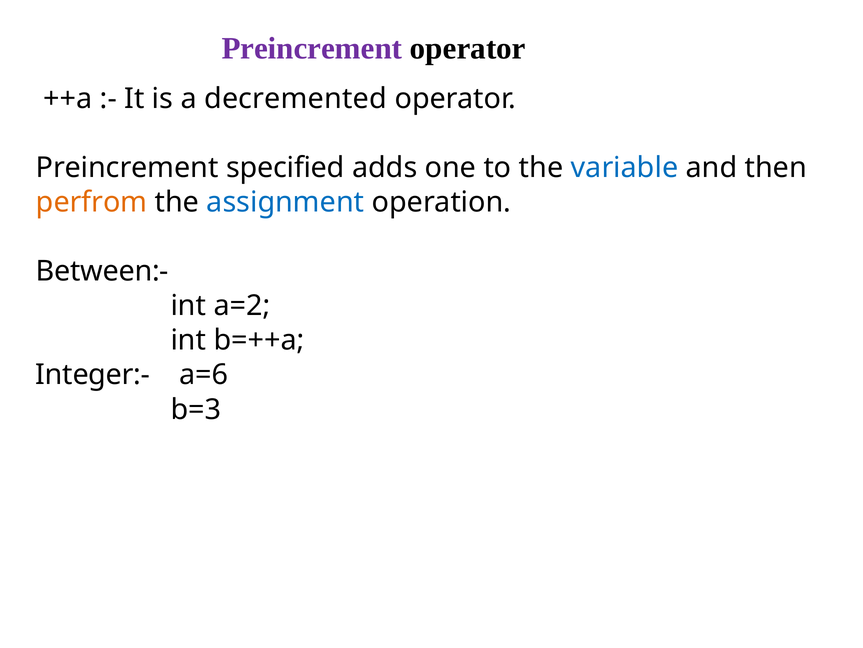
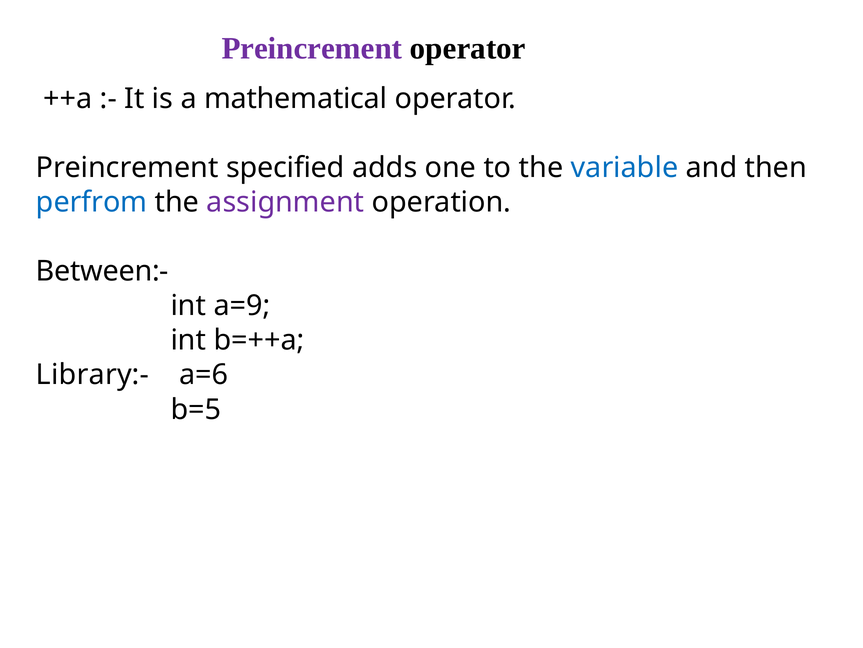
decremented: decremented -> mathematical (296, 98)
perfrom colour: orange -> blue (92, 202)
assignment colour: blue -> purple (285, 202)
a=2: a=2 -> a=9 (242, 305)
Integer:-: Integer:- -> Library:- (93, 375)
b=3: b=3 -> b=5 (196, 409)
